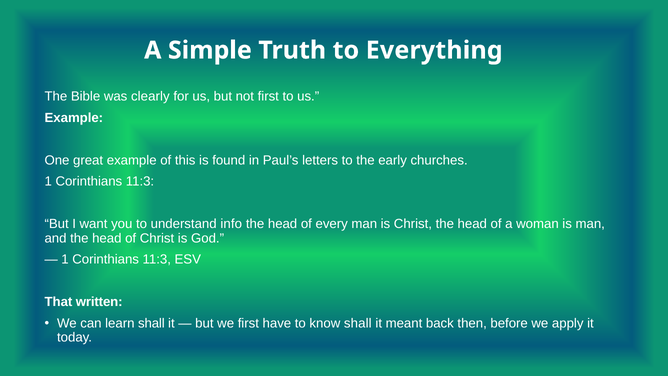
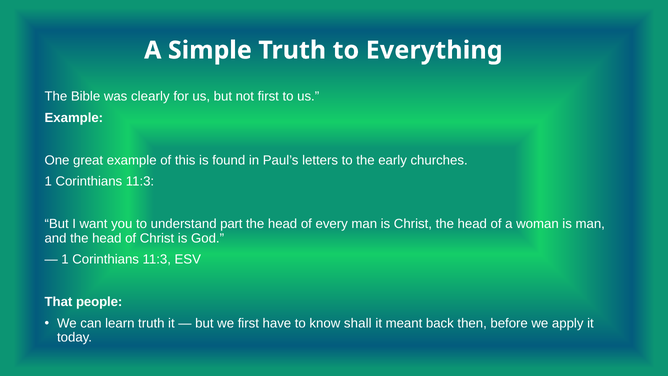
info: info -> part (231, 224)
written: written -> people (99, 302)
learn shall: shall -> truth (151, 323)
